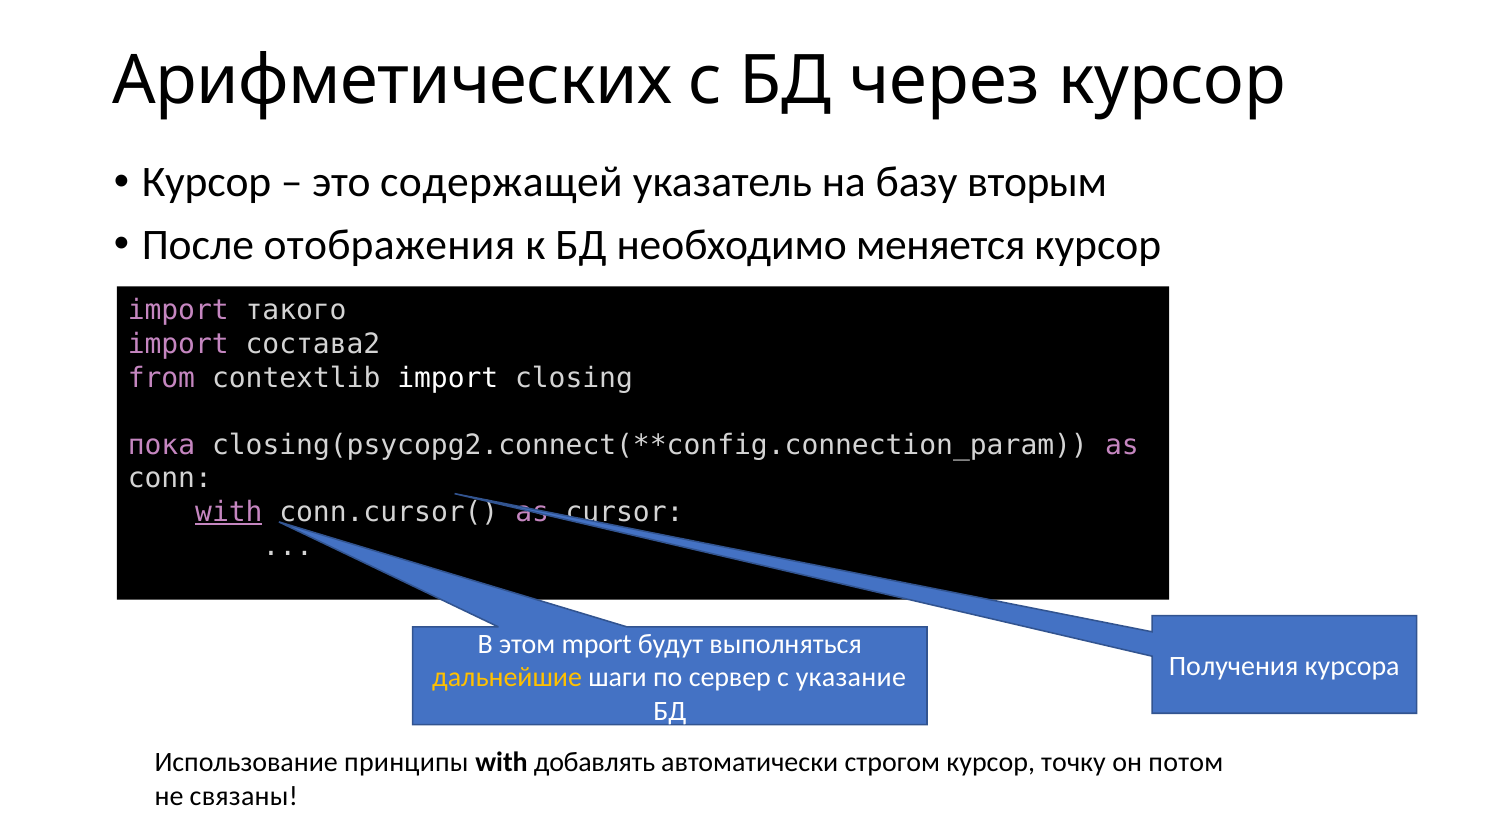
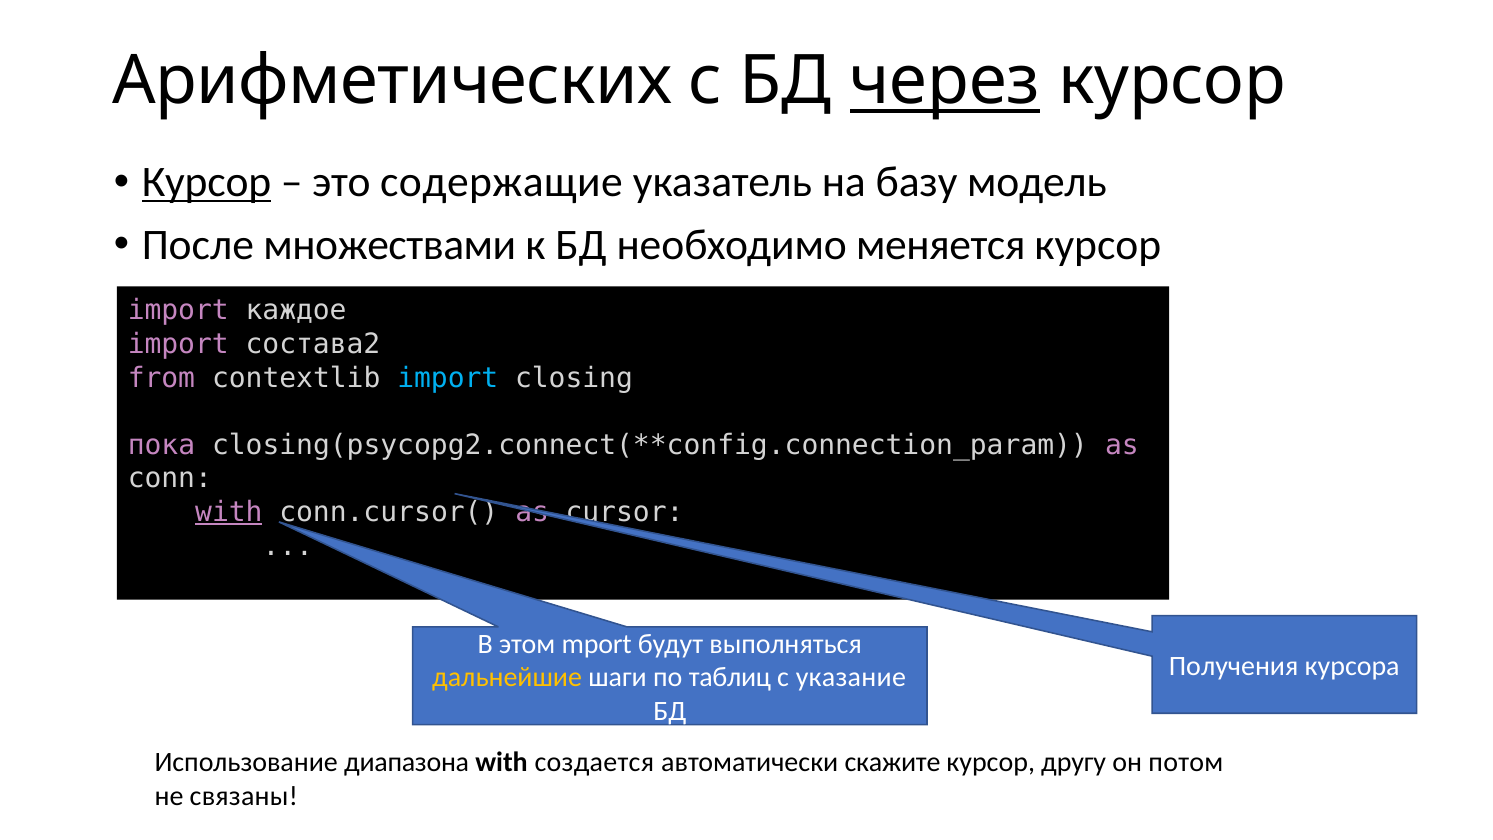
через underline: none -> present (945, 81)
Курсор underline: none -> present (207, 182)
содержащей: содержащей -> содержащие (501, 182)
вторым: вторым -> модель (1037, 182)
отображения: отображения -> множествами (390, 245)
такого: такого -> каждое (296, 311)
import colour: white -> light blue (448, 378)
сервер: сервер -> таблиц (730, 678)
принципы: принципы -> диапазона (407, 762)
добавлять: добавлять -> создается (594, 762)
строгом: строгом -> скажите (893, 762)
точку: точку -> другу (1074, 762)
